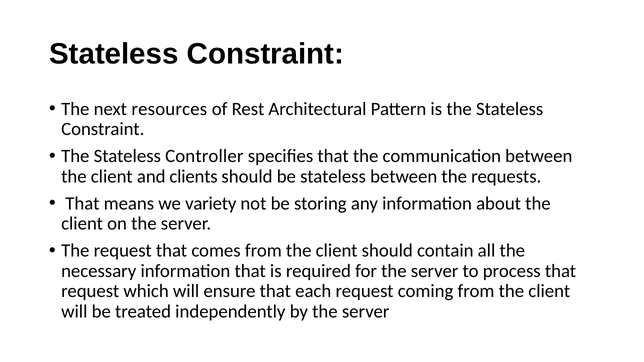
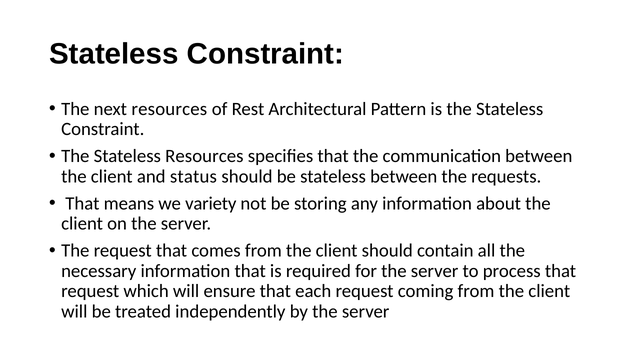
Stateless Controller: Controller -> Resources (204, 156)
clients: clients -> status (193, 176)
